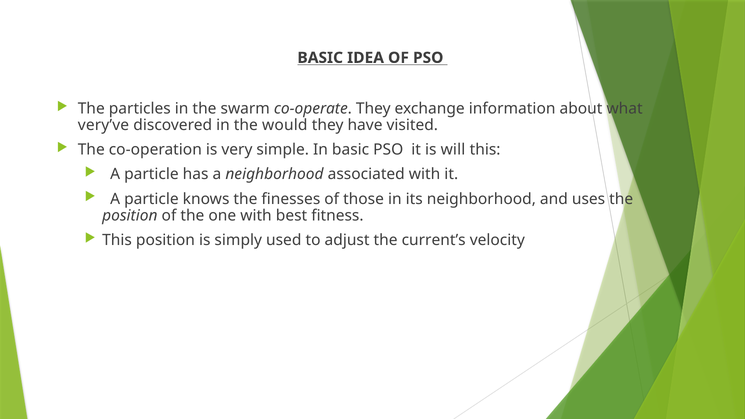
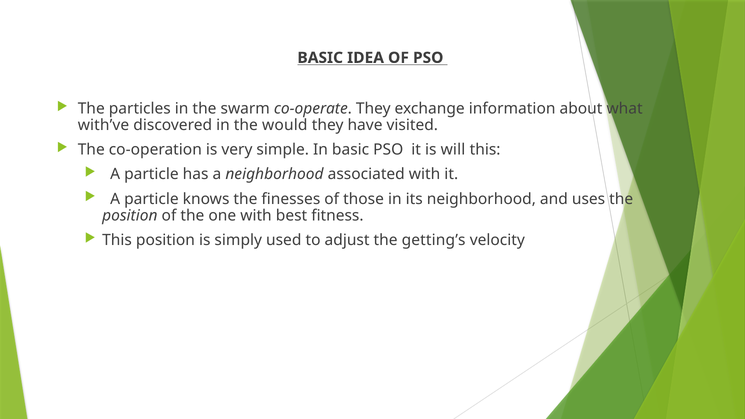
very’ve: very’ve -> with’ve (104, 125)
current’s: current’s -> getting’s (434, 240)
